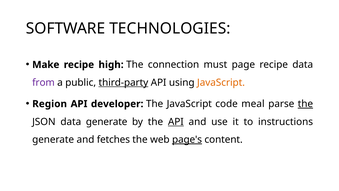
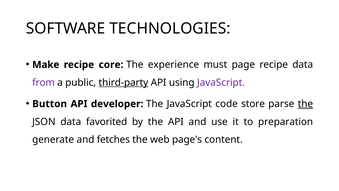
high: high -> core (111, 65)
connection: connection -> experience (173, 65)
JavaScript colour: orange -> purple (221, 82)
Region: Region -> Button (50, 104)
meal: meal -> store (253, 104)
data generate: generate -> favorited (107, 122)
API underline: present -> none (176, 122)
instructions: instructions -> preparation (286, 122)
page's underline: present -> none (187, 139)
